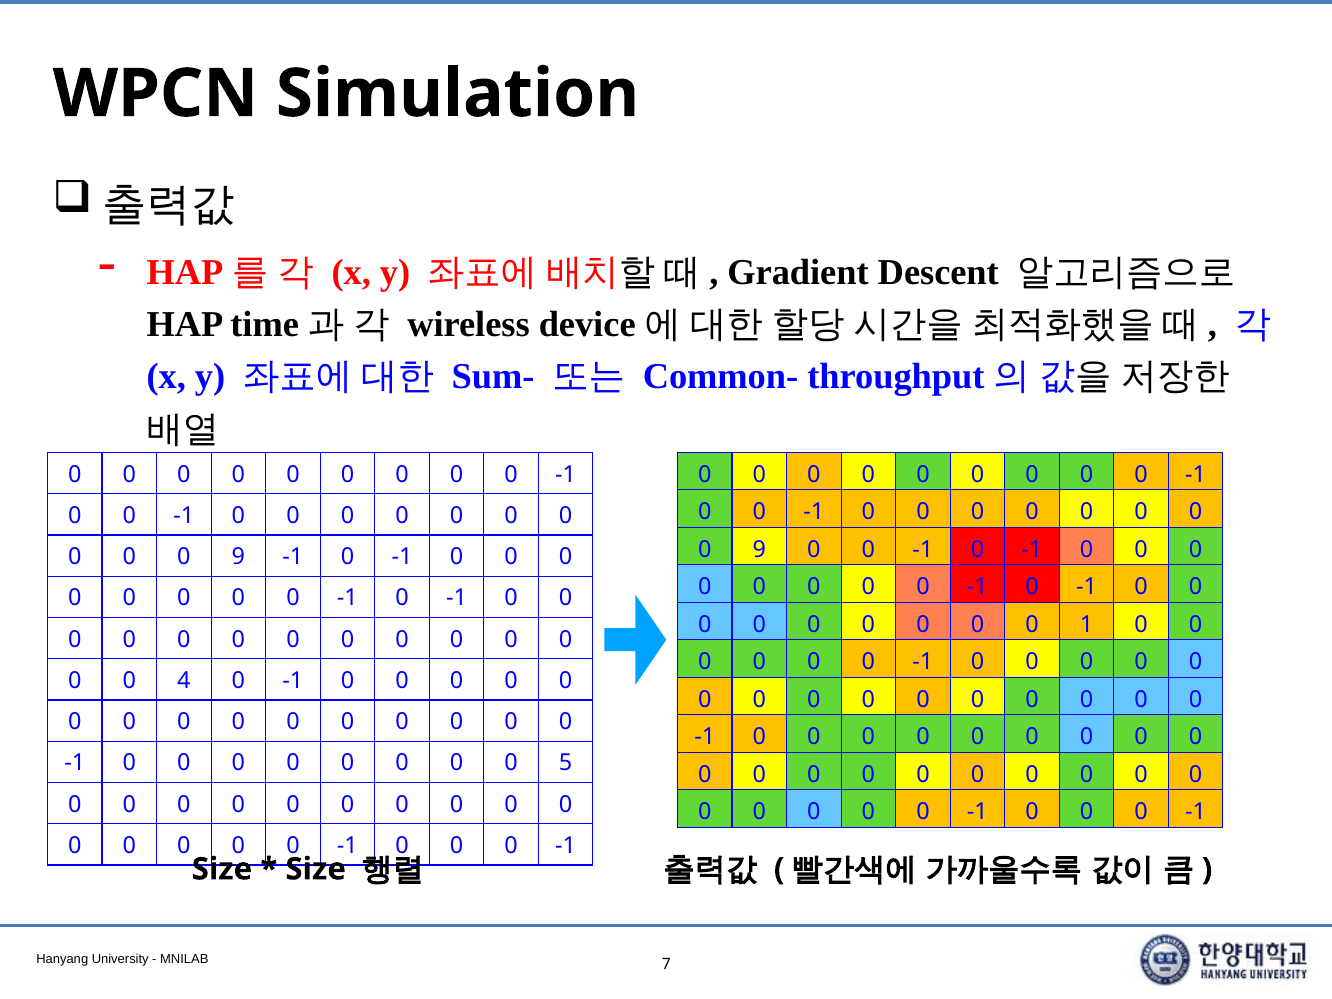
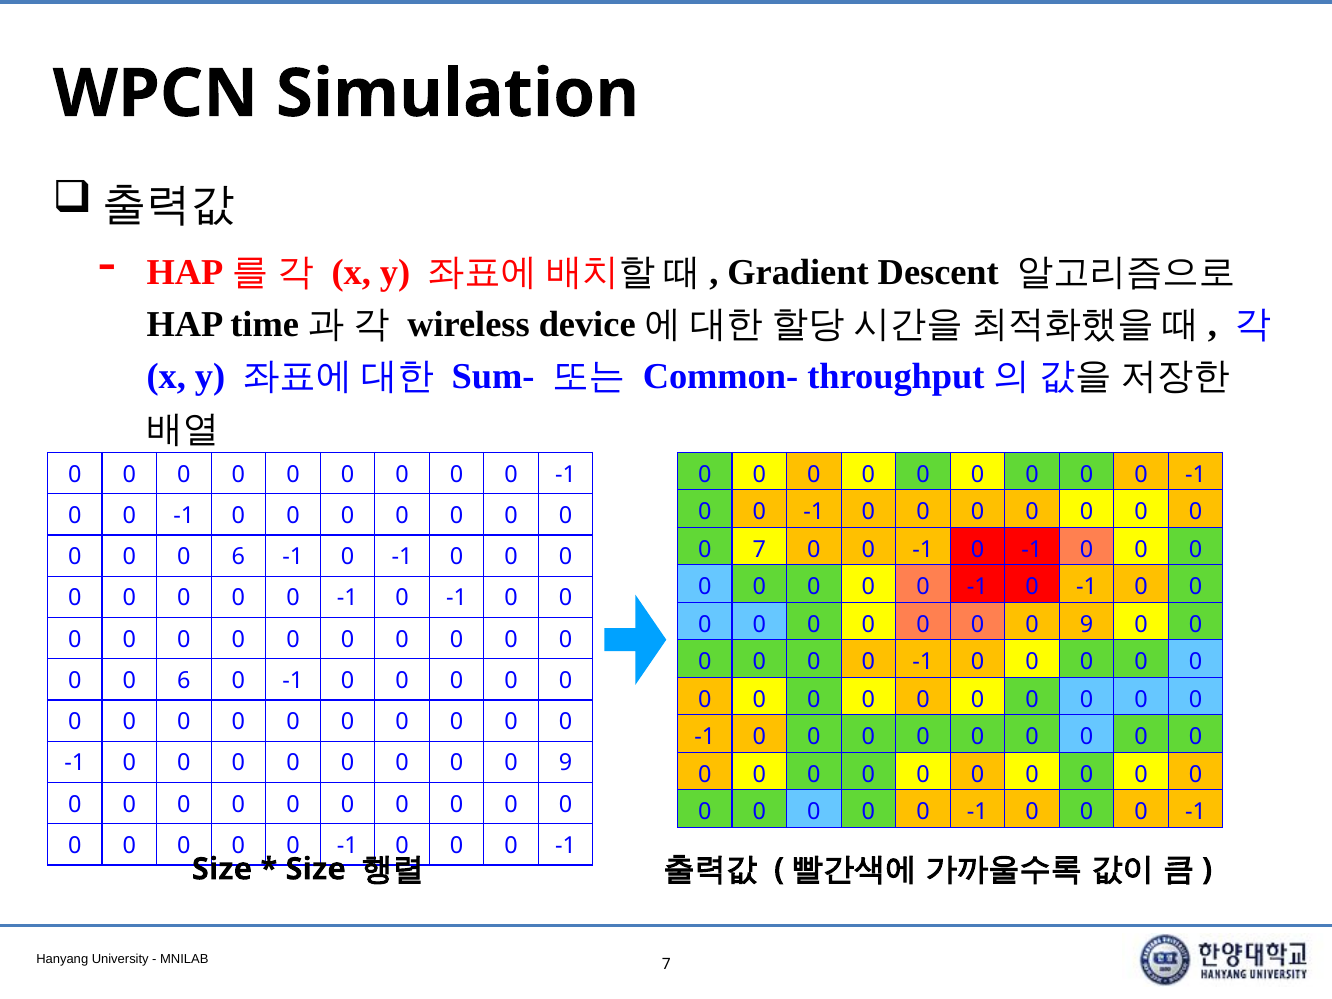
9: 9 -> 7 (759, 549)
9: 9 -> 6 (238, 557)
1: 1 -> 9 (1087, 624)
4: 4 -> 6 (184, 681)
5: 5 -> 9 (566, 763)
